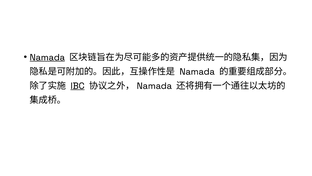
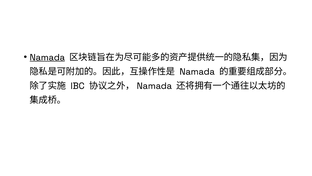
IBC underline: present -> none (77, 86)
